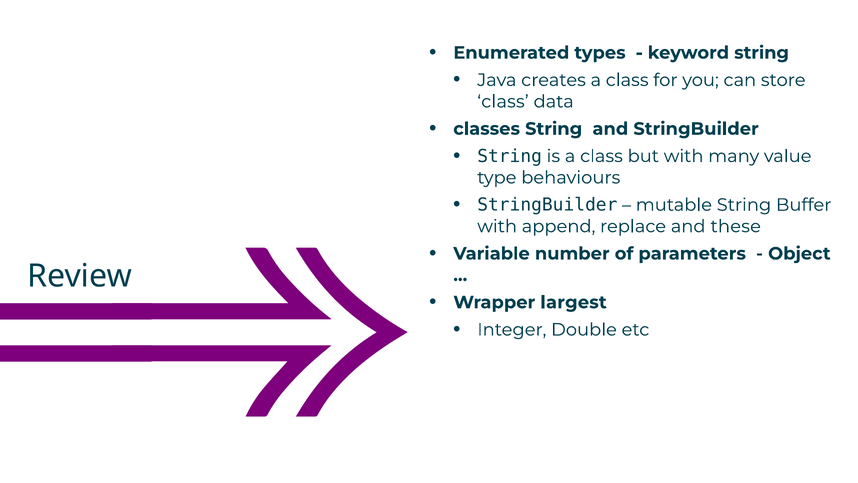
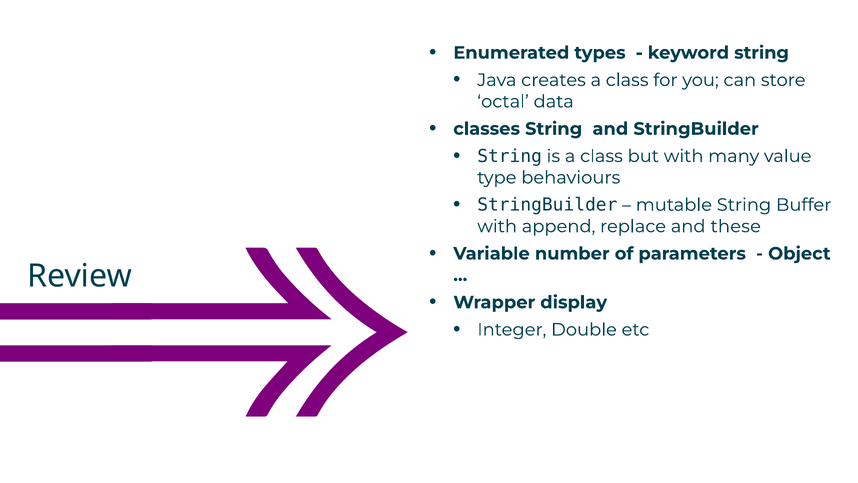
class: class -> octal (503, 101)
largest: largest -> display (574, 302)
